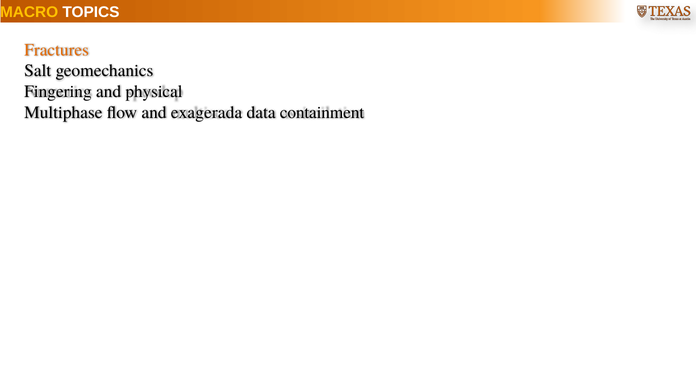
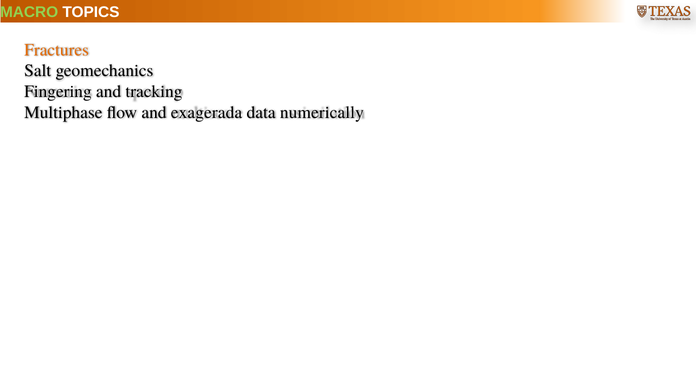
MACRO colour: yellow -> light green (29, 12)
physical: physical -> tracking (154, 92)
containment: containment -> numerically (322, 112)
